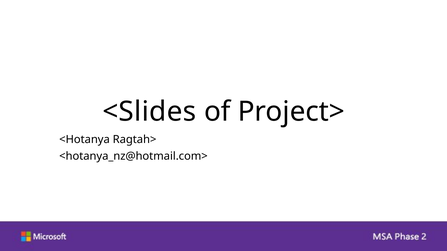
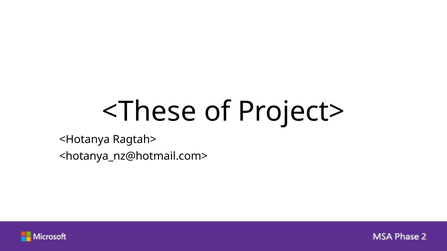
<Slides: <Slides -> <These (149, 112)
